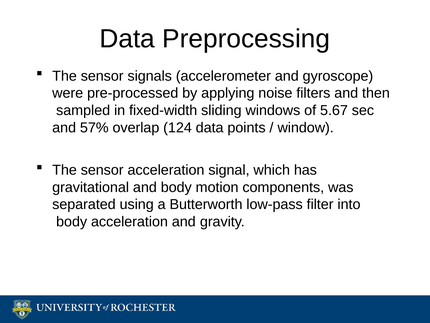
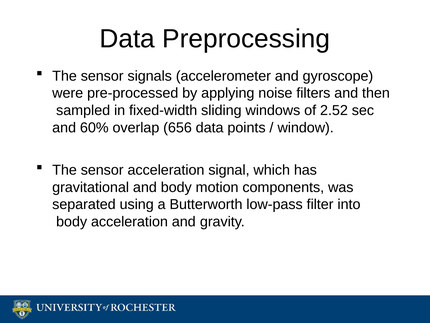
5.67: 5.67 -> 2.52 (334, 110)
57%: 57% -> 60% (94, 128)
124: 124 -> 656 (178, 128)
